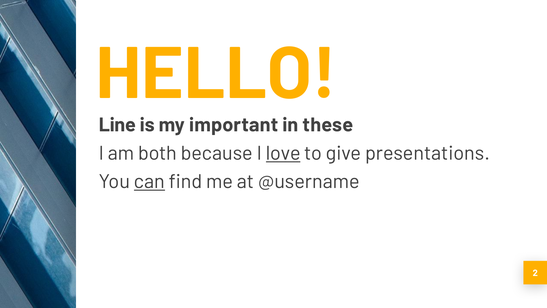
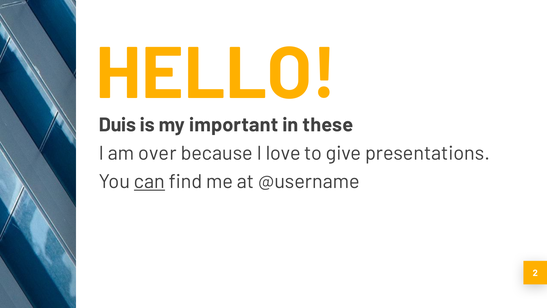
Line: Line -> Duis (117, 125)
both: both -> over (157, 153)
love underline: present -> none (283, 153)
